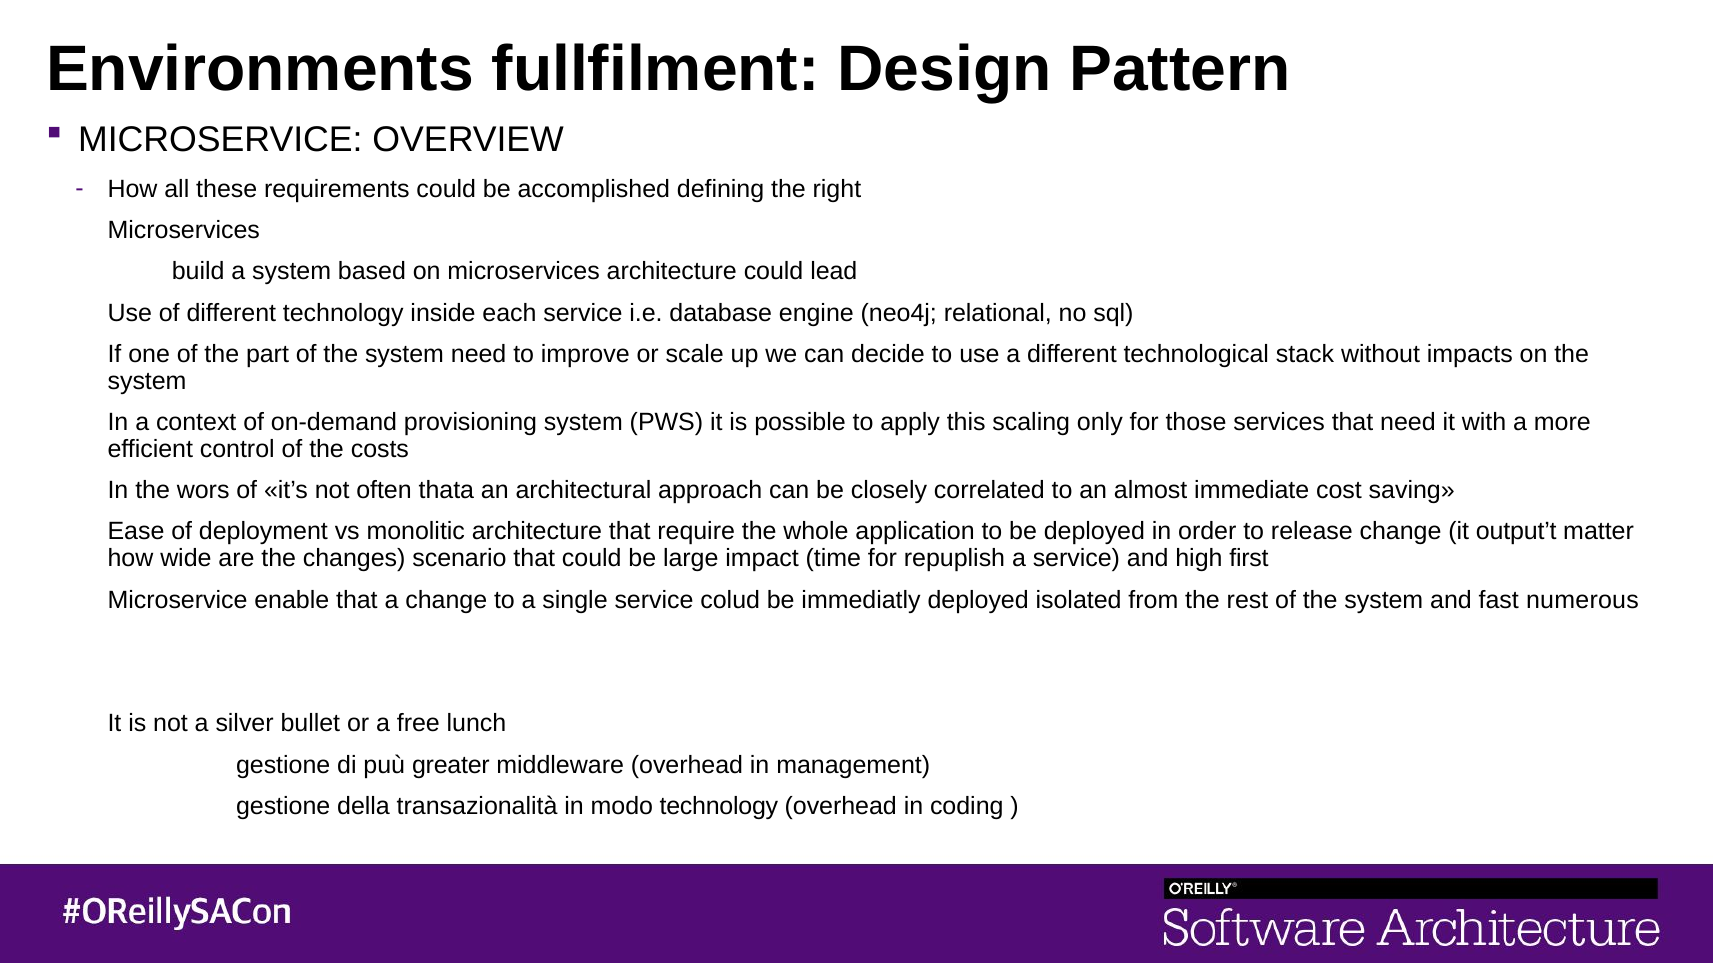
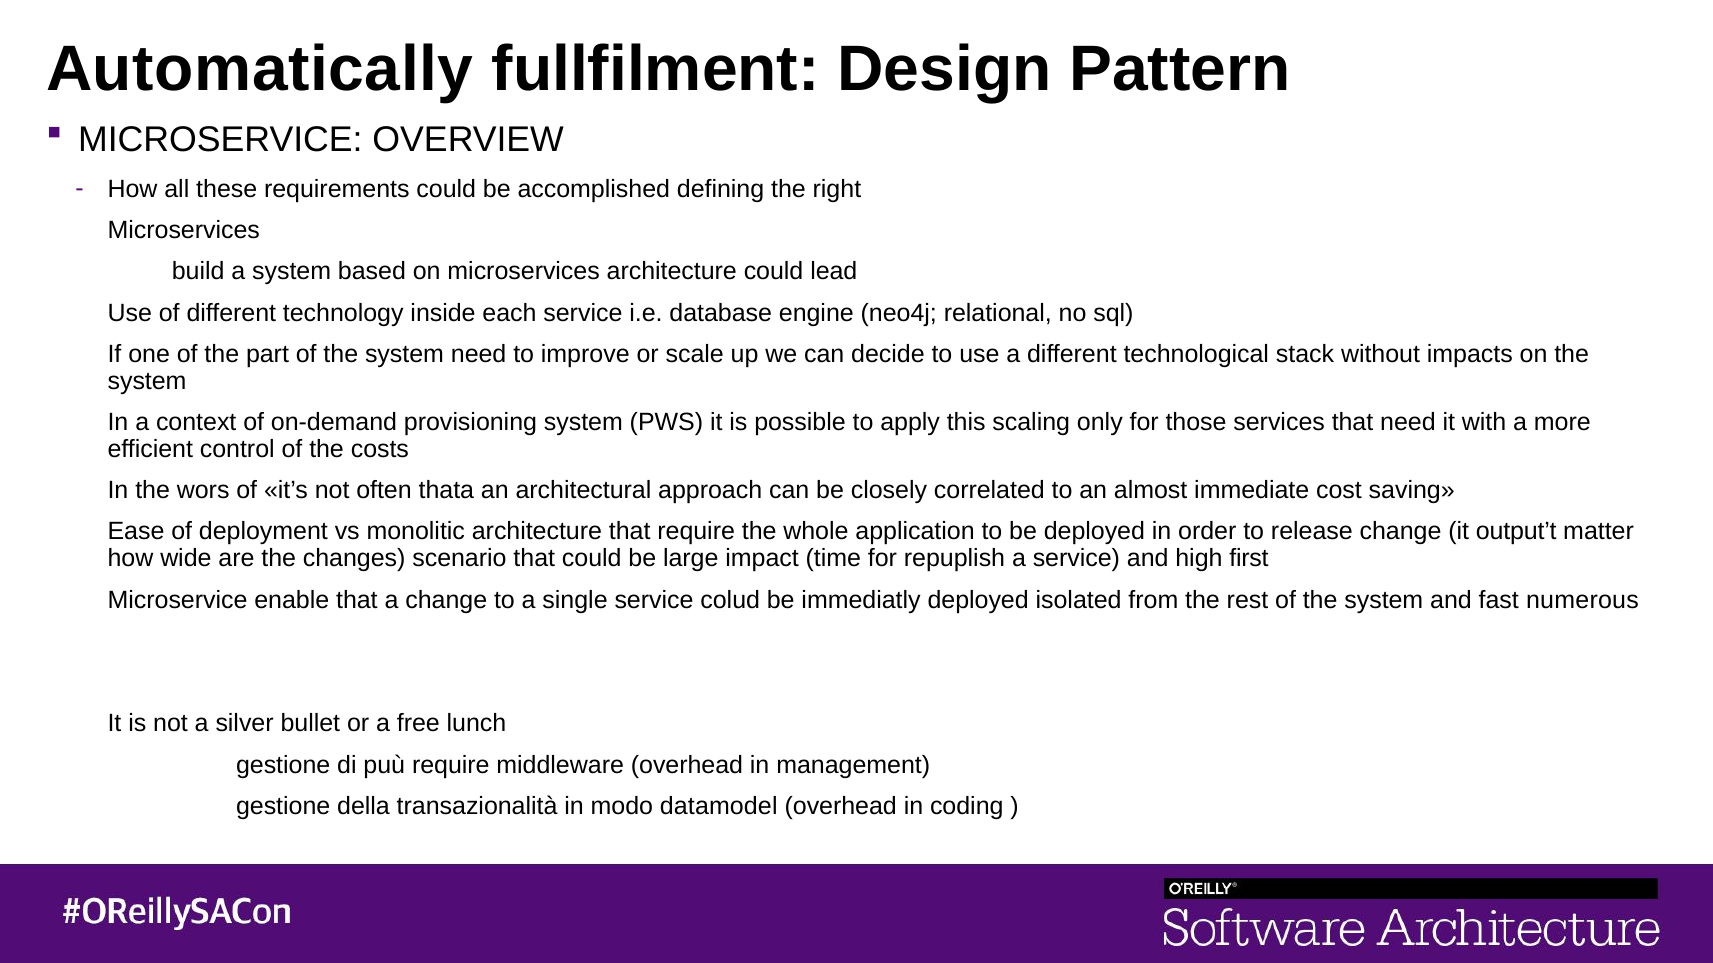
Environments: Environments -> Automatically (260, 69)
puù greater: greater -> require (451, 765)
modo technology: technology -> datamodel (719, 806)
